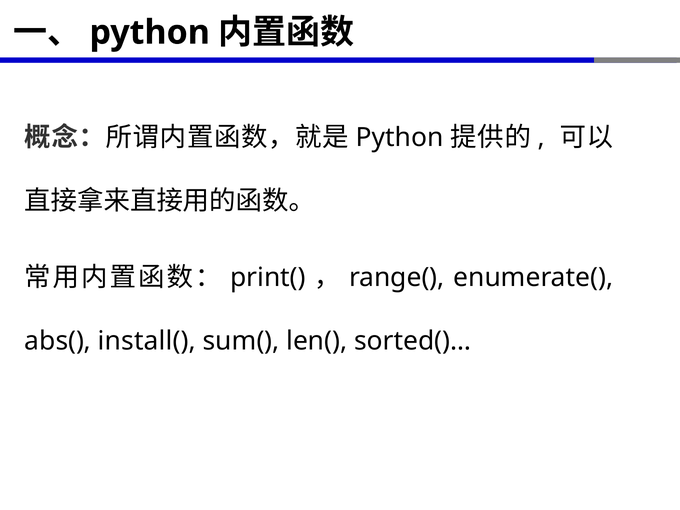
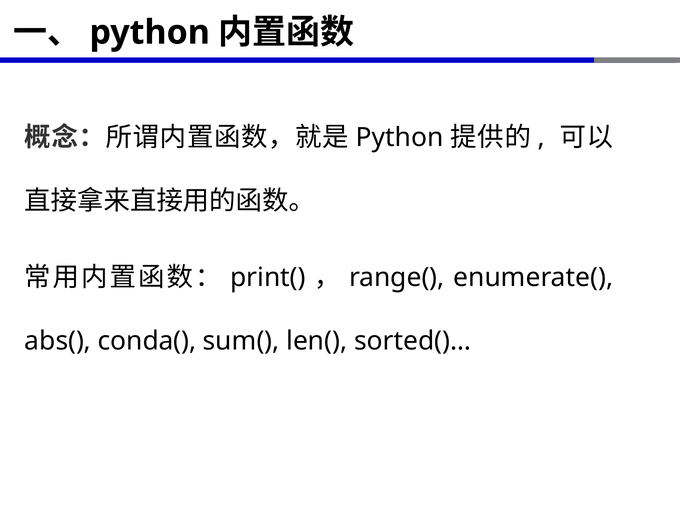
install(: install( -> conda( (147, 341)
